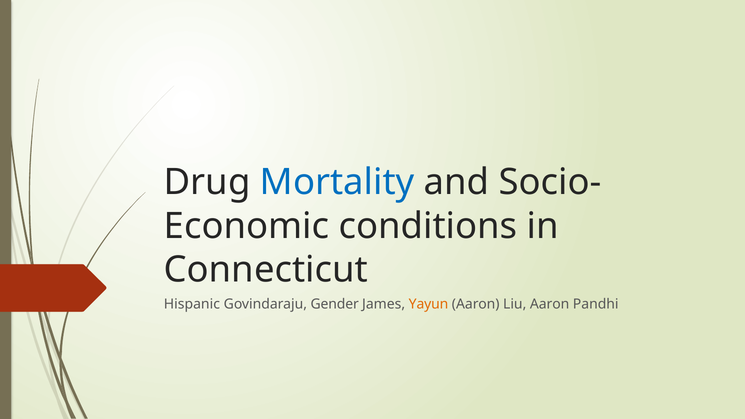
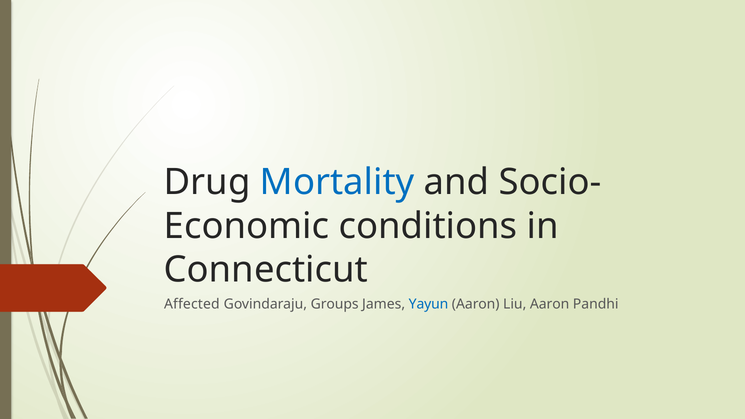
Hispanic: Hispanic -> Affected (192, 304)
Gender: Gender -> Groups (335, 304)
Yayun colour: orange -> blue (429, 304)
